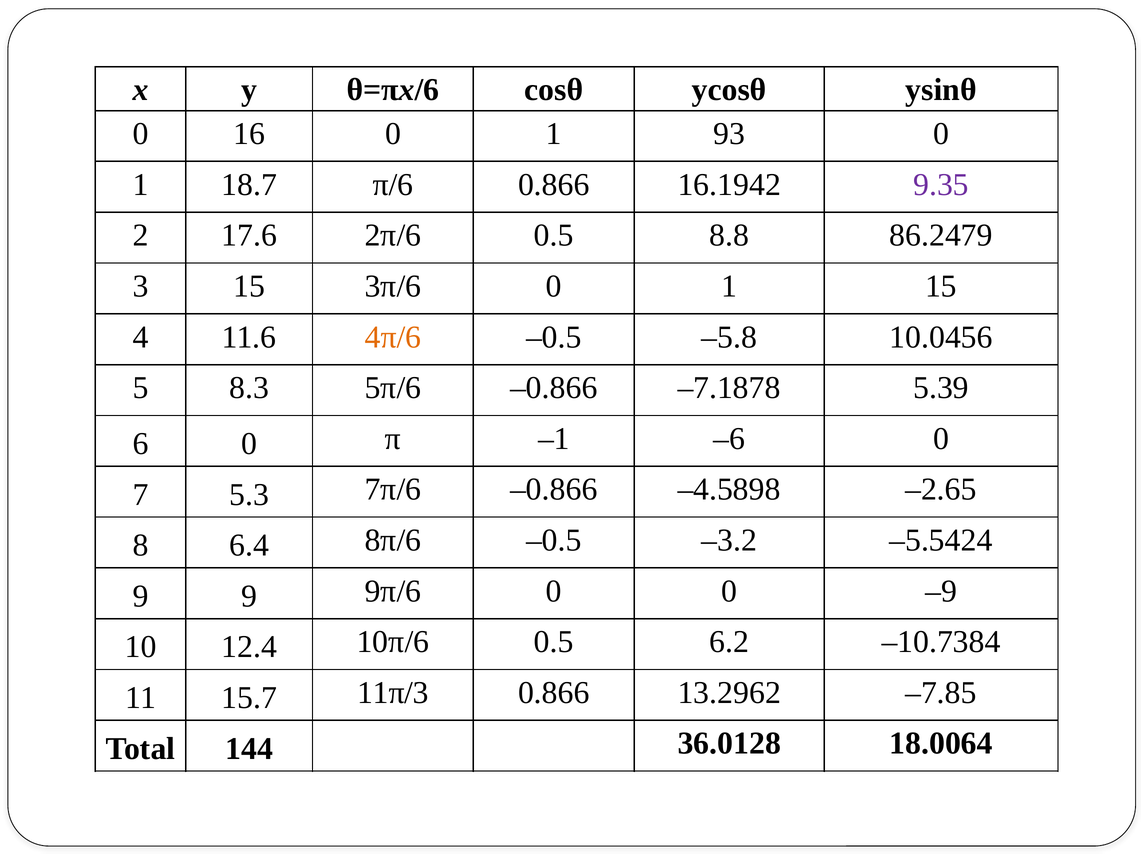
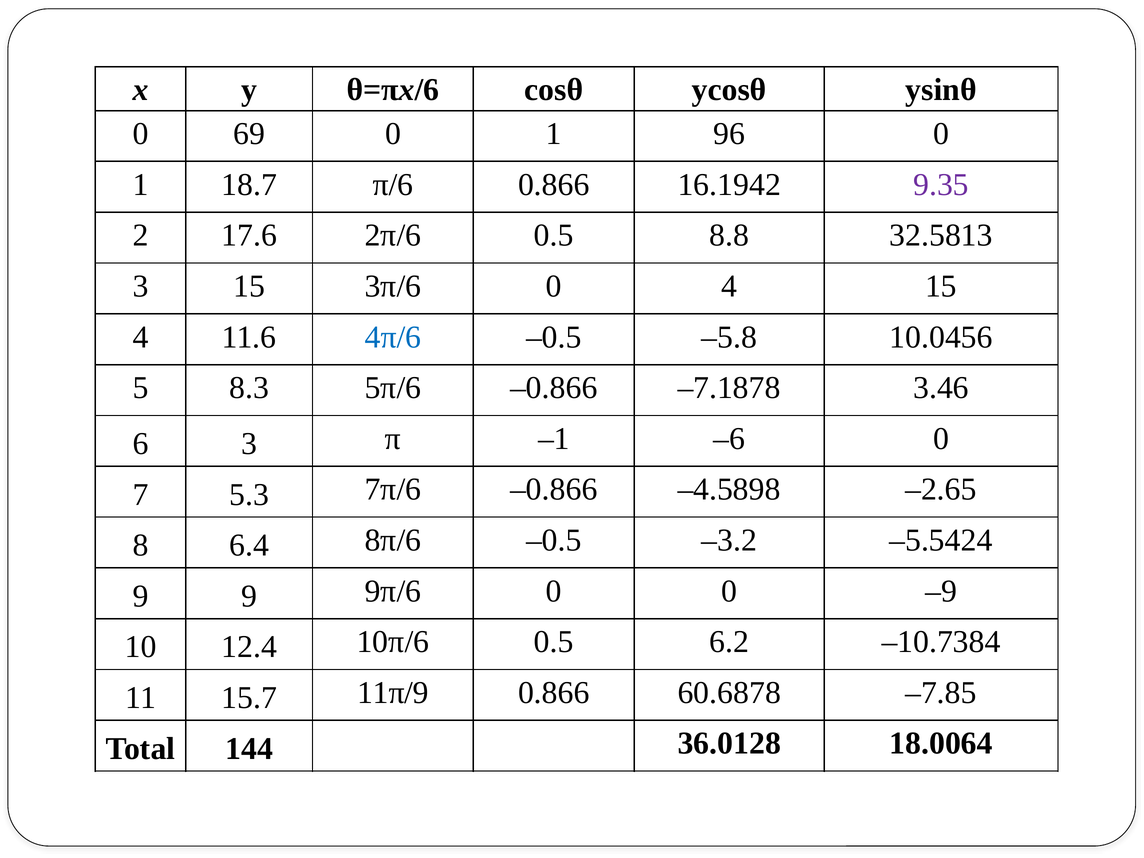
16: 16 -> 69 (249, 134)
93: 93 -> 96 (729, 134)
86.2479: 86.2479 -> 32.5813 (941, 235)
3π/6 0 1: 1 -> 4 (729, 286)
4π/6 colour: orange -> blue (393, 337)
5.39: 5.39 -> 3.46 (941, 388)
6 0: 0 -> 3 (249, 444)
11π/3: 11π/3 -> 11π/9 (393, 693)
13.2962: 13.2962 -> 60.6878 (729, 693)
